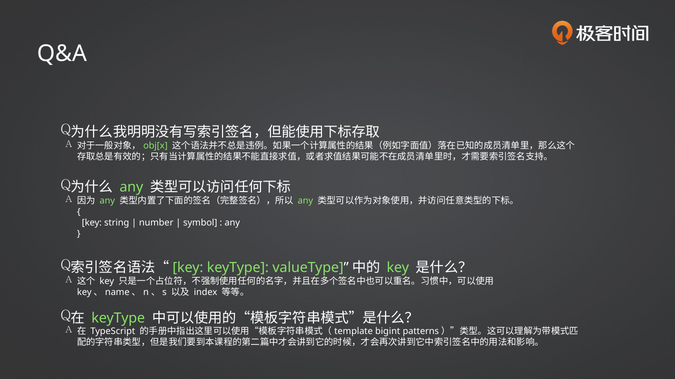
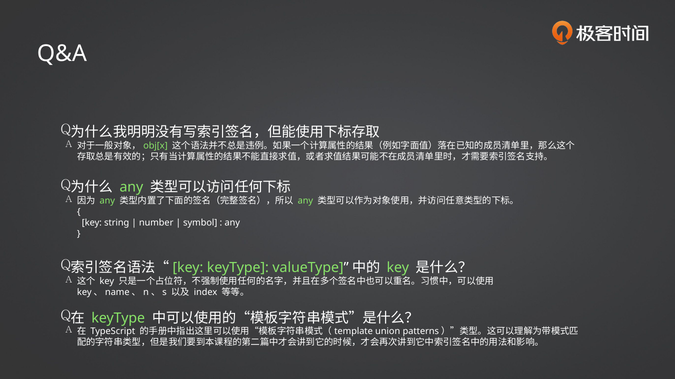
bigint: bigint -> union (388, 332)
